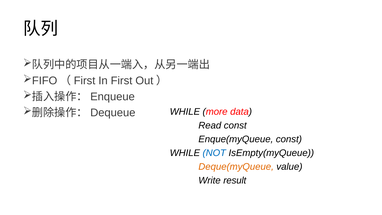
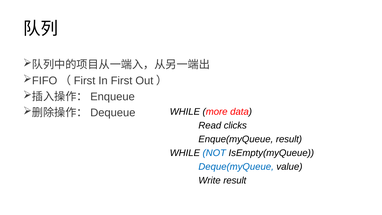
Read const: const -> clicks (235, 125)
Enque(myQueue const: const -> result (289, 139)
Deque(myQueue colour: orange -> blue (236, 167)
